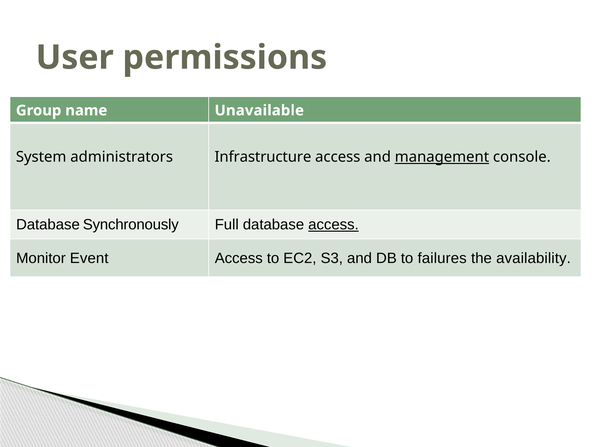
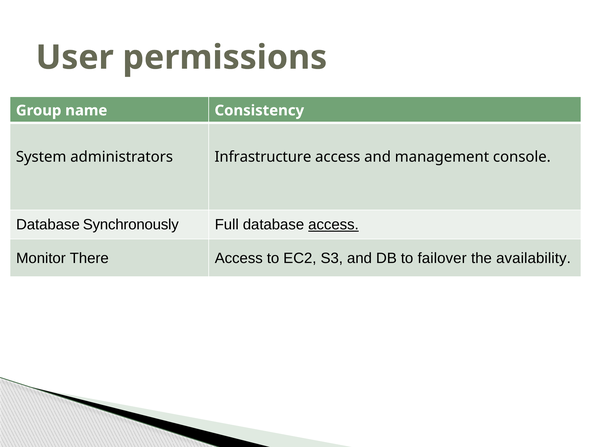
Unavailable: Unavailable -> Consistency (259, 110)
management underline: present -> none (442, 157)
Event: Event -> There (89, 258)
failures: failures -> failover (442, 258)
